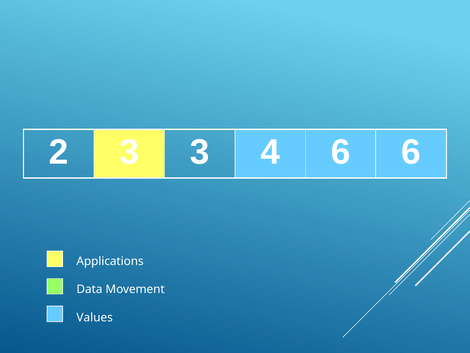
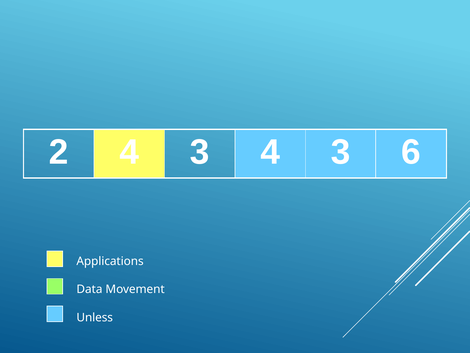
2 3: 3 -> 4 (129, 152)
3 4 6: 6 -> 3 (341, 152)
Values: Values -> Unless (95, 317)
